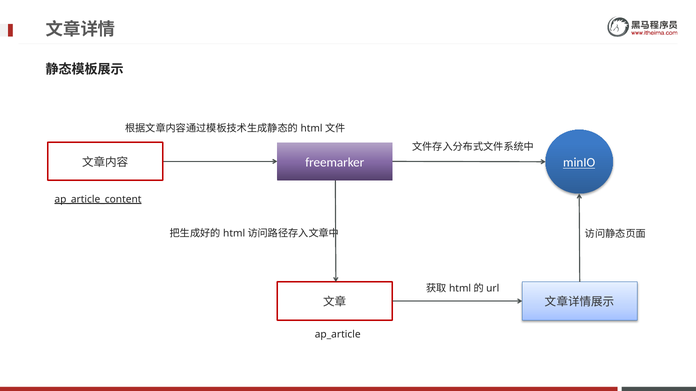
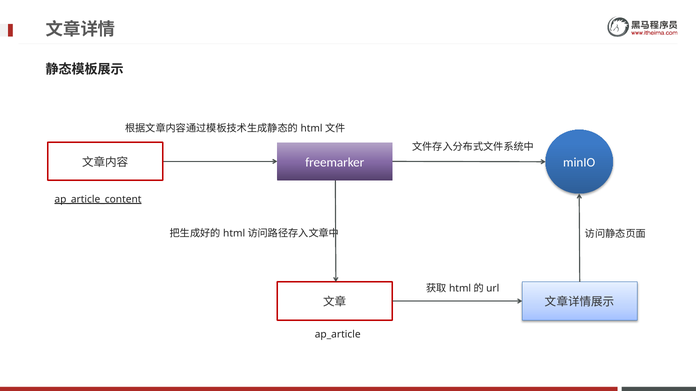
minIO underline: present -> none (579, 163)
